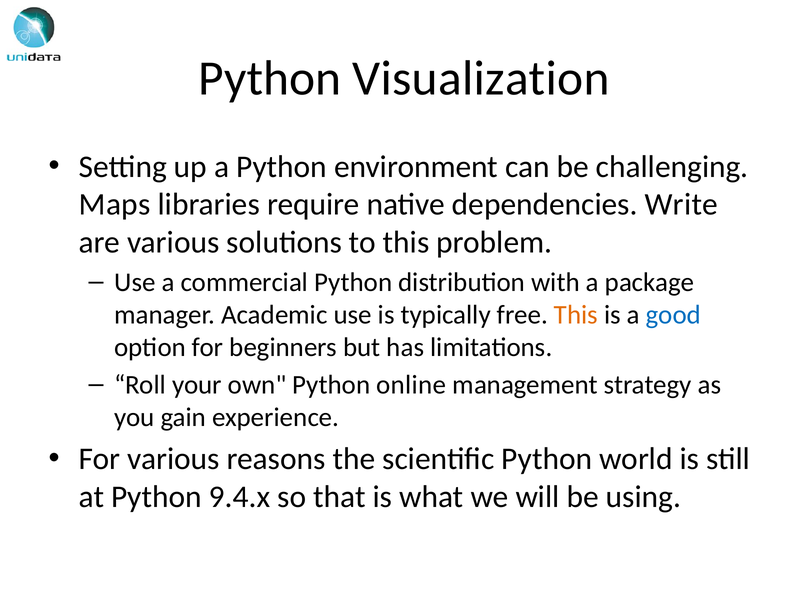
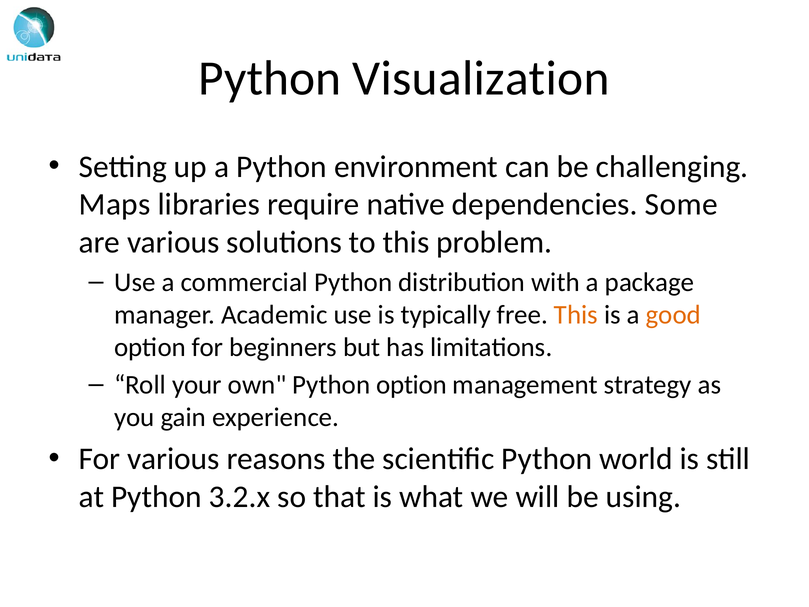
Write: Write -> Some (681, 204)
good colour: blue -> orange (673, 315)
Python online: online -> option (412, 385)
9.4.x: 9.4.x -> 3.2.x (240, 497)
